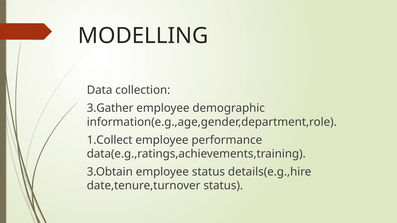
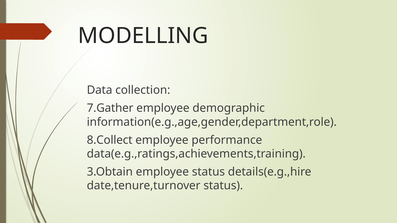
3.Gather: 3.Gather -> 7.Gather (110, 108)
1.Collect: 1.Collect -> 8.Collect (110, 140)
